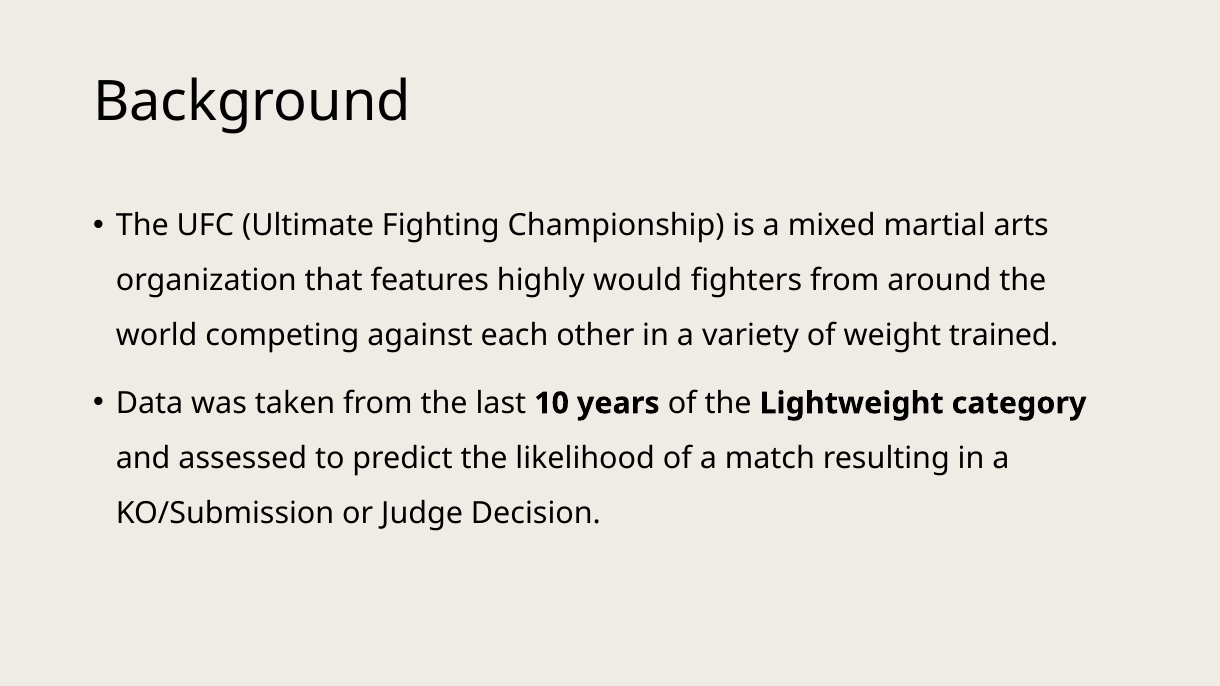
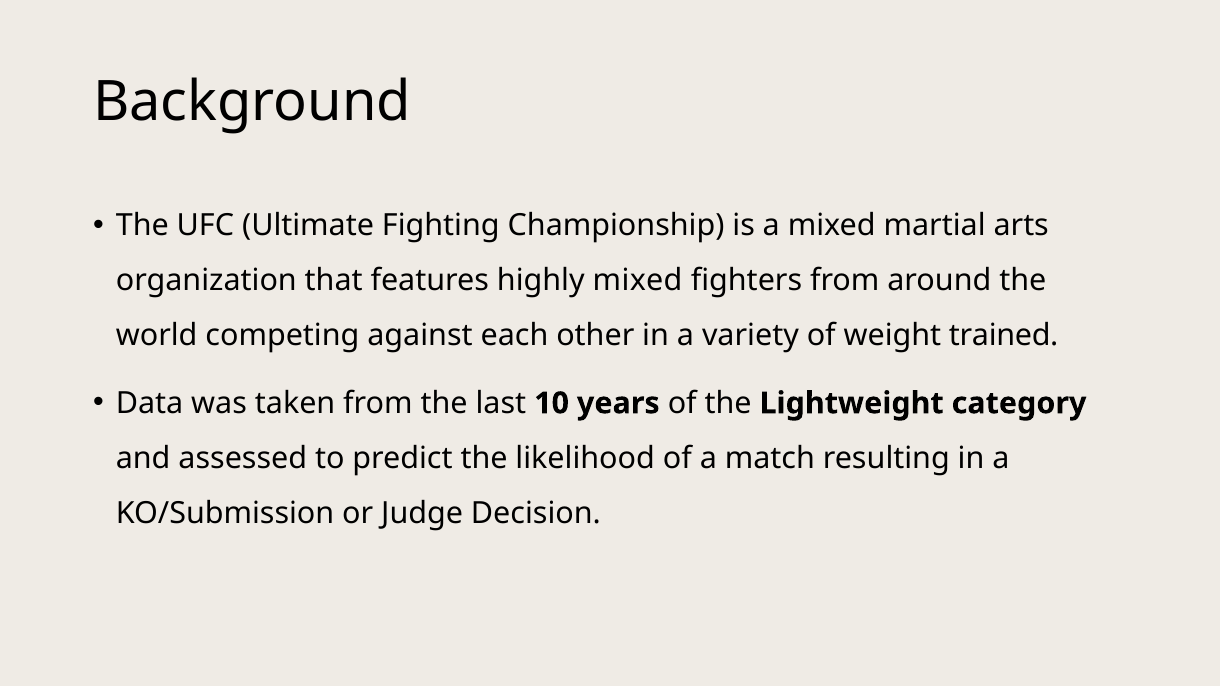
highly would: would -> mixed (638, 281)
